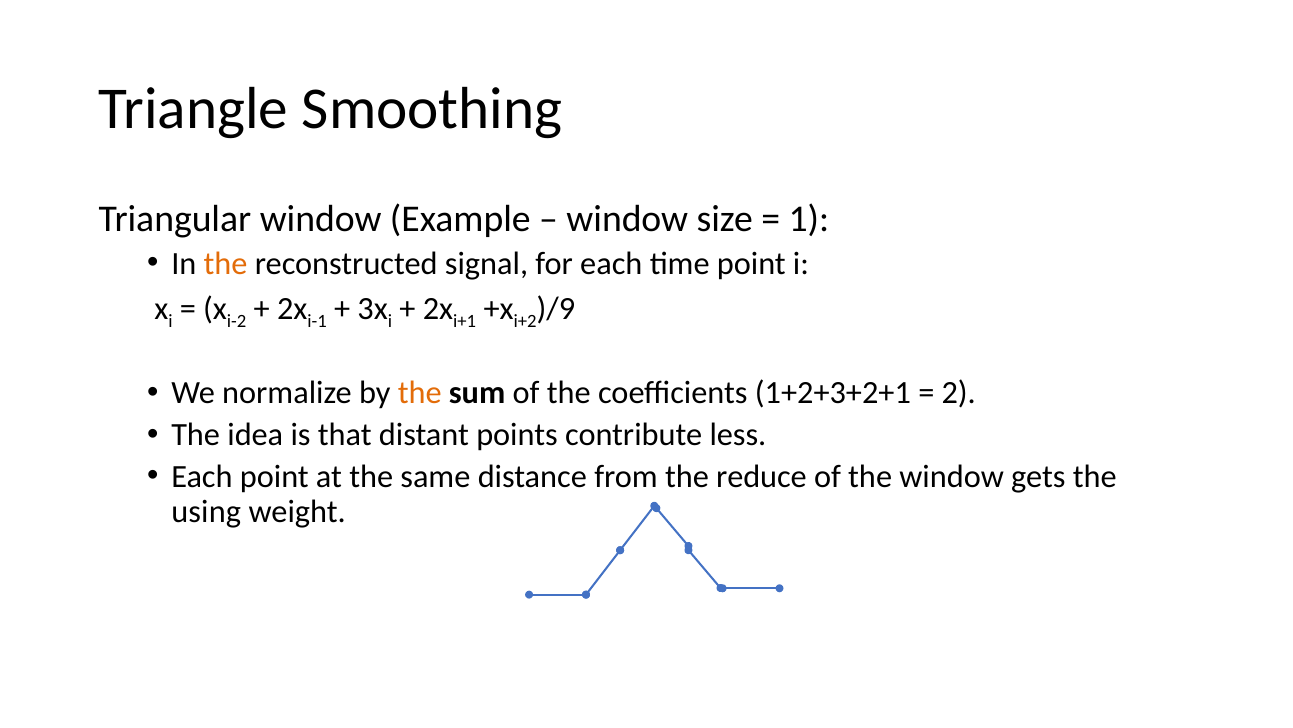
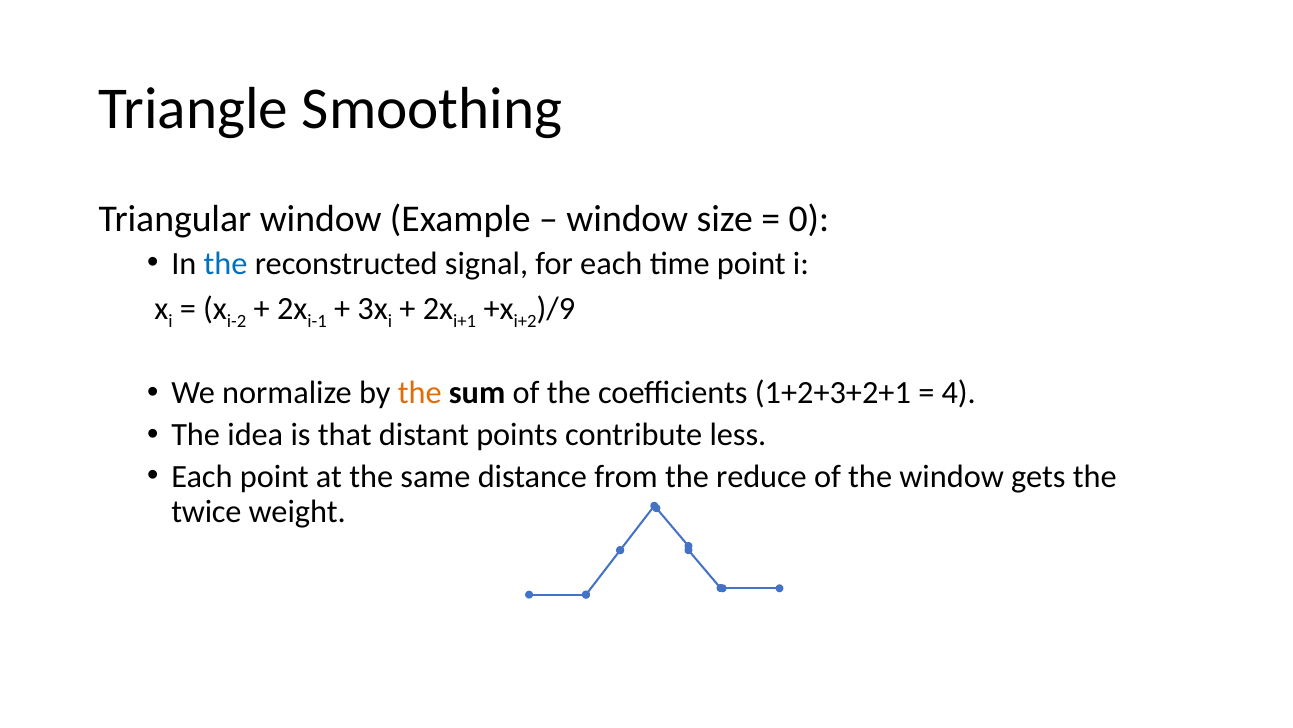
1: 1 -> 0 (809, 219)
the colour: orange -> blue (226, 263)
2: 2 -> 4 (959, 393)
using: using -> twice (206, 511)
